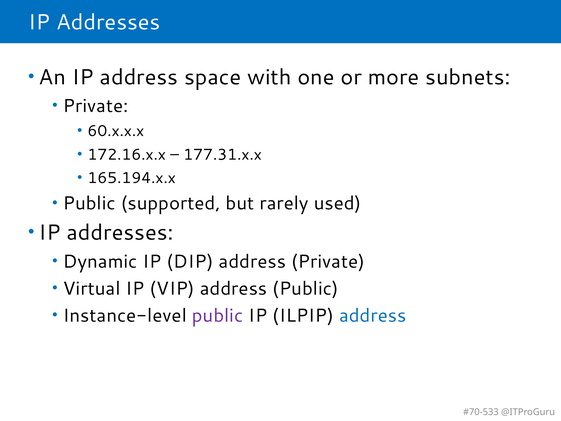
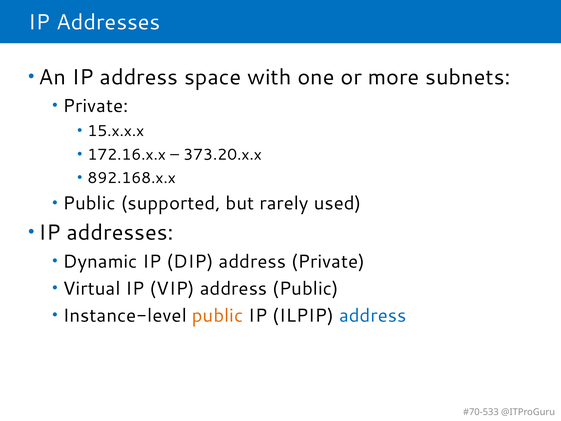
60.x.x.x: 60.x.x.x -> 15.x.x.x (116, 131)
177.31.x.x: 177.31.x.x -> 373.20.x.x (223, 154)
165.194.x.x: 165.194.x.x -> 892.168.x.x (132, 178)
public colour: purple -> orange (218, 316)
